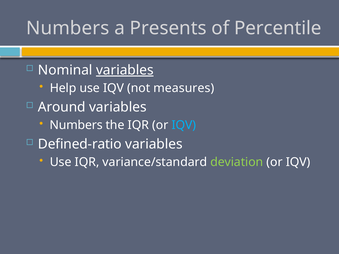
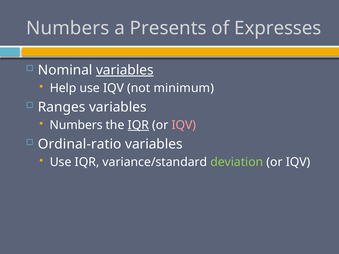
Percentile: Percentile -> Expresses (278, 28)
measures: measures -> minimum (184, 88)
Around: Around -> Ranges (62, 107)
IQR underline: none -> present (138, 125)
IQV colour: light blue -> pink (184, 125)
Defined-ratio: Defined-ratio -> Ordinal-ratio (80, 144)
